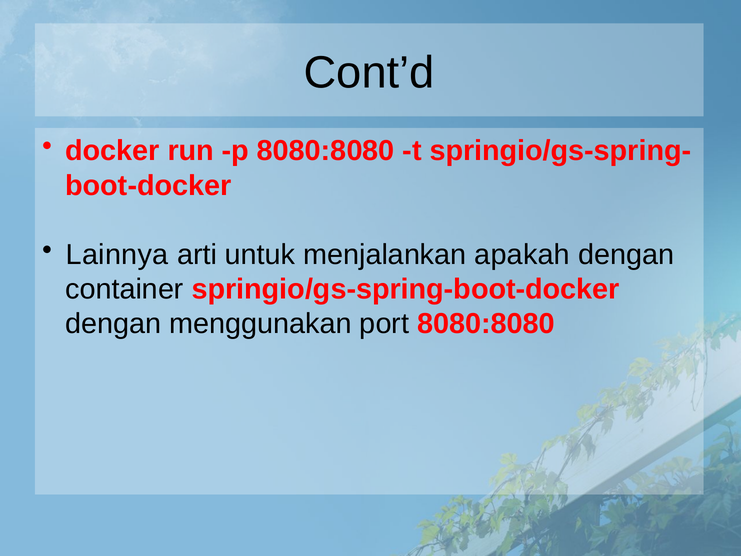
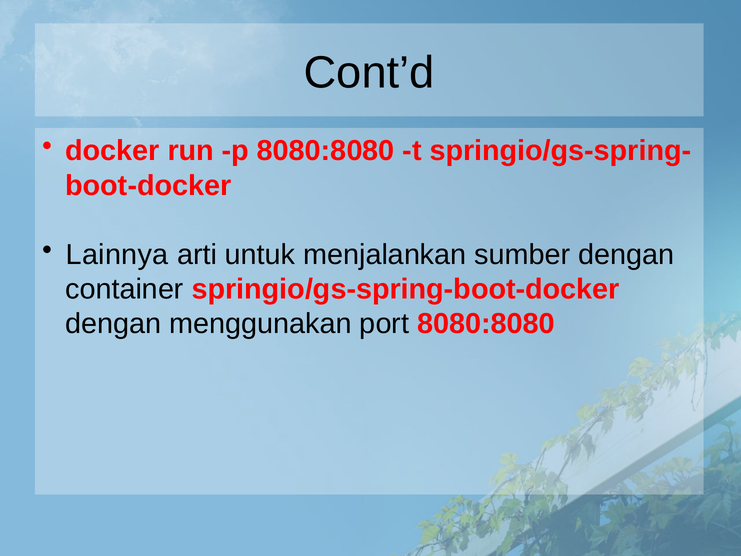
apakah: apakah -> sumber (522, 255)
